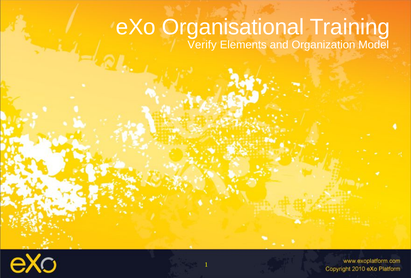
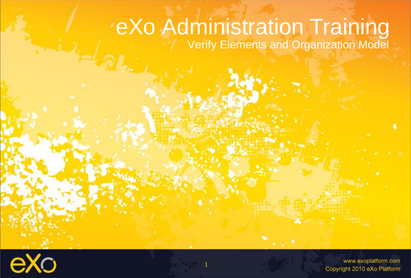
Organisational: Organisational -> Administration (233, 27)
